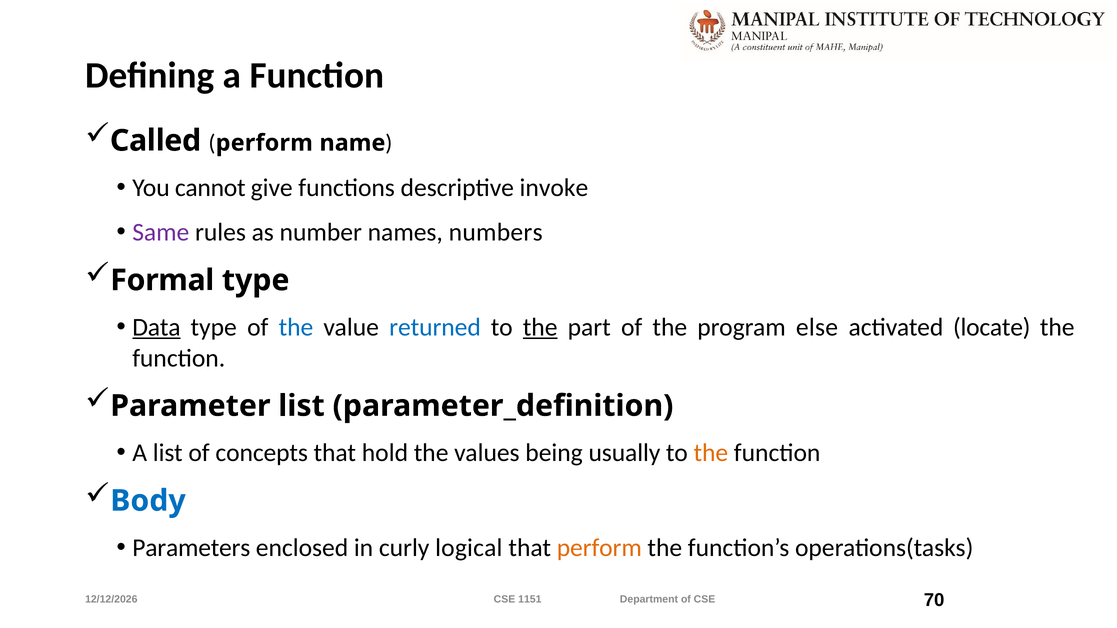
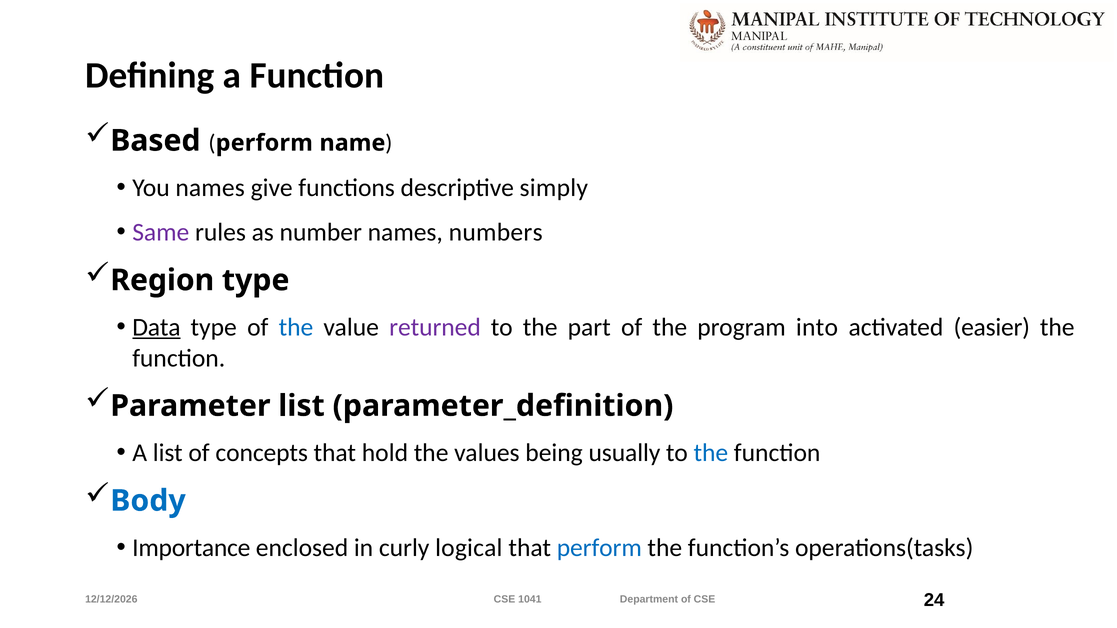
Called: Called -> Based (155, 141)
You cannot: cannot -> names (210, 188)
invoke: invoke -> simply (554, 188)
Formal: Formal -> Region (162, 280)
returned colour: blue -> purple (435, 328)
the underline: present -> none (540, 328)
else: else -> into (817, 328)
locate: locate -> easier (992, 328)
the colour: orange -> blue (711, 453)
Parameters: Parameters -> Importance (191, 548)
perform colour: orange -> blue (599, 548)
1151: 1151 -> 1041 (530, 600)
70: 70 -> 24 (934, 600)
